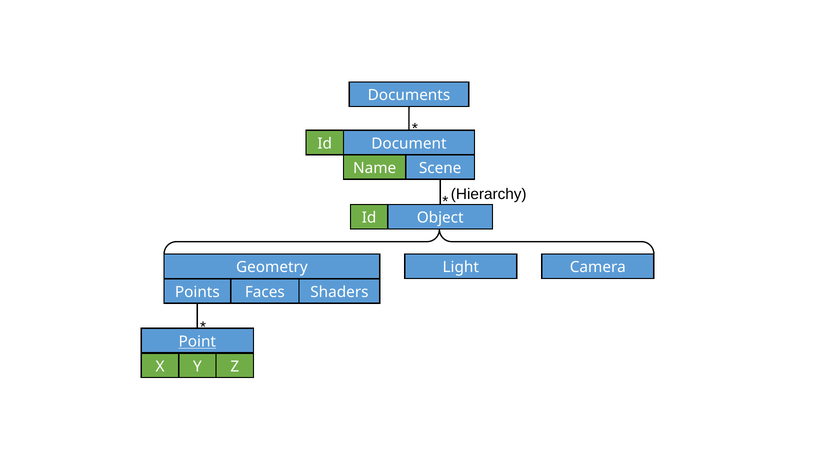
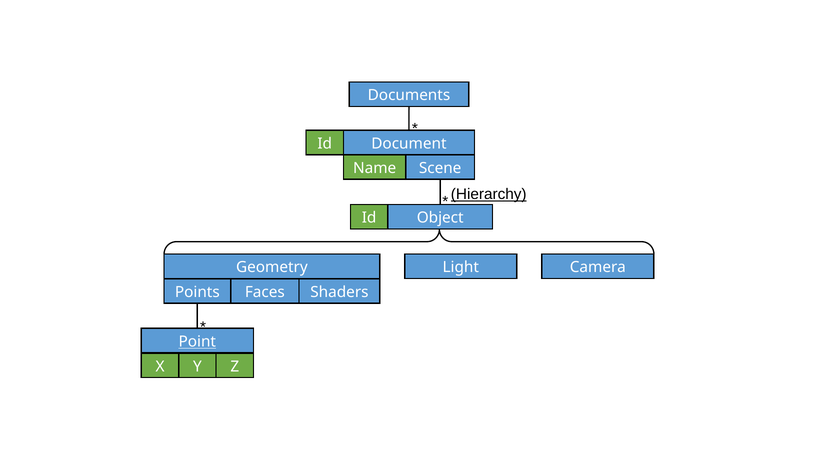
Hierarchy underline: none -> present (489, 194)
